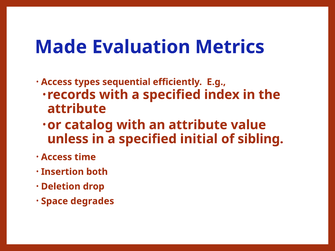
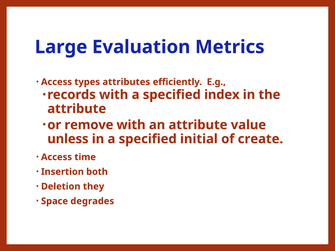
Made: Made -> Large (61, 47)
sequential: sequential -> attributes (126, 82)
catalog: catalog -> remove (89, 125)
sibling: sibling -> create (260, 139)
drop: drop -> they (94, 187)
